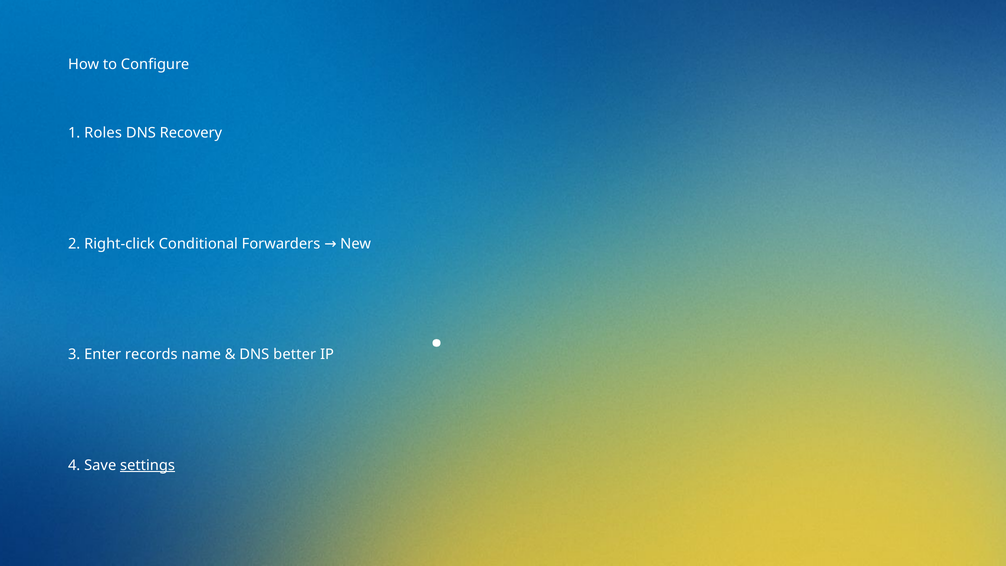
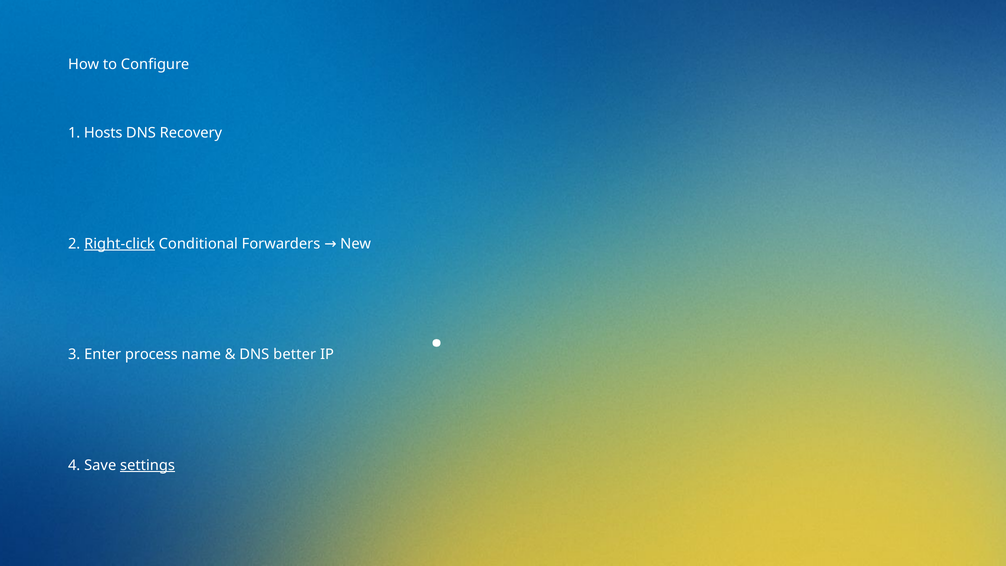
Roles: Roles -> Hosts (103, 133)
Right-click underline: none -> present (119, 244)
records: records -> process (151, 354)
